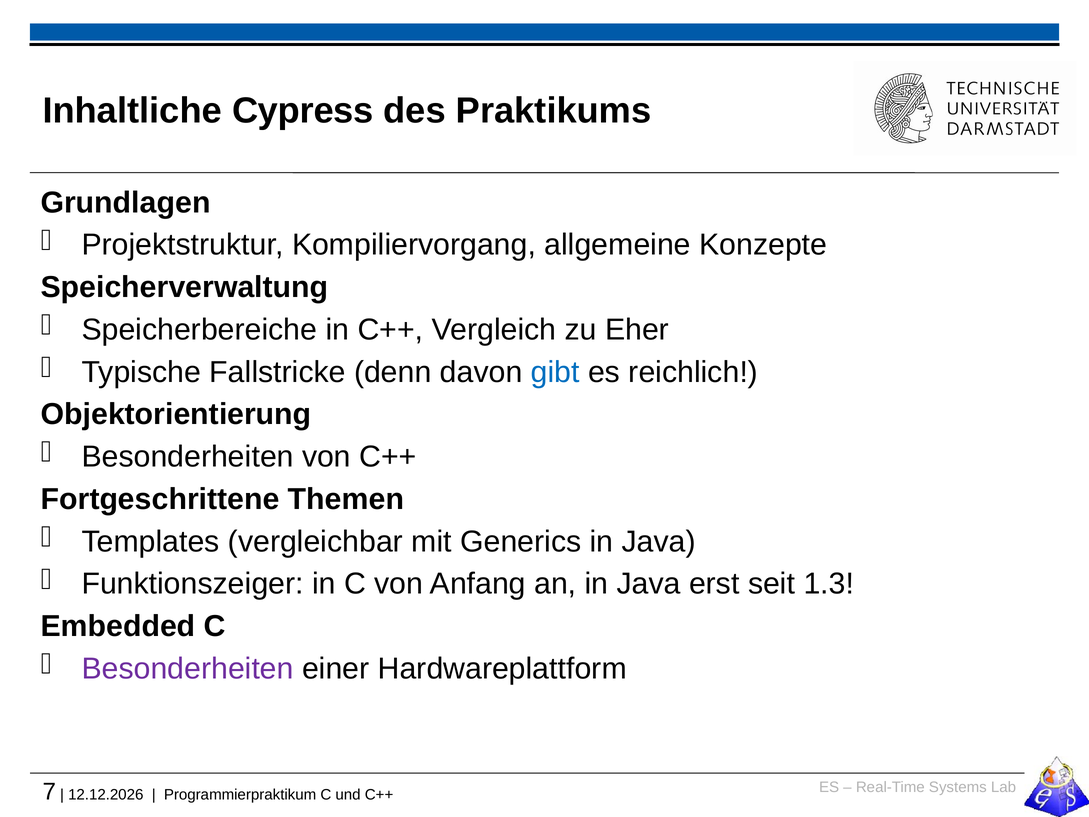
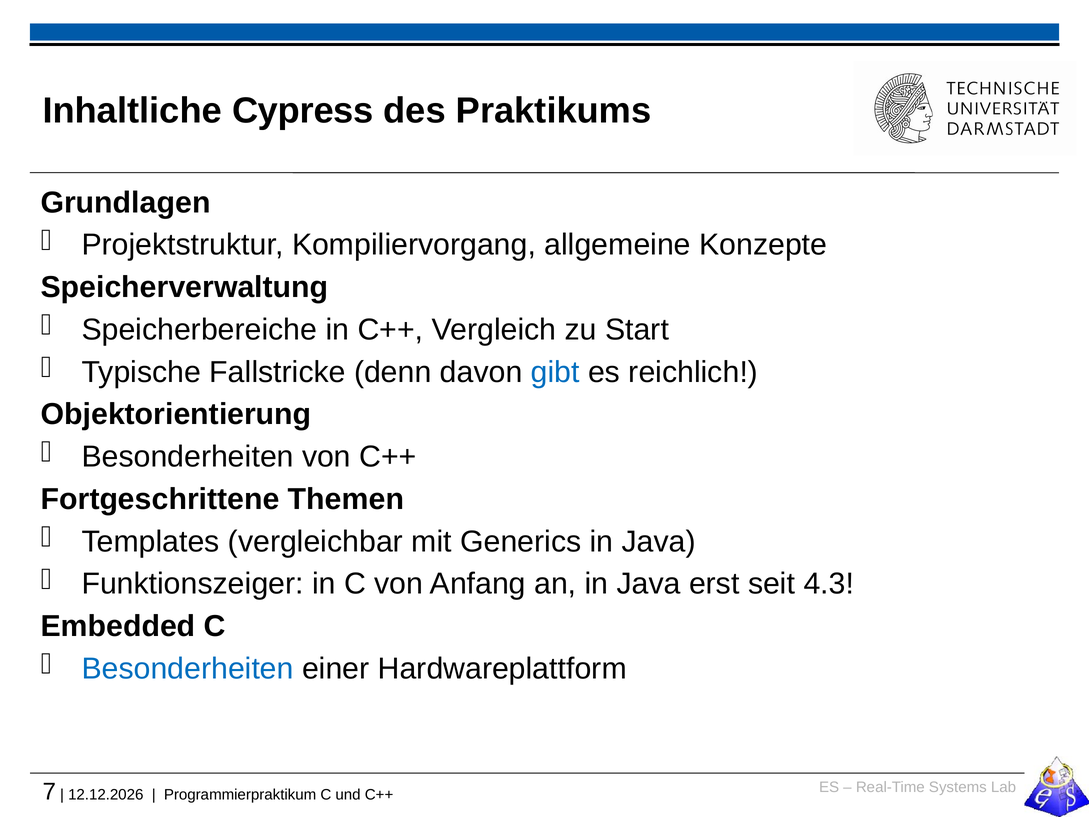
Eher: Eher -> Start (637, 330)
1.3: 1.3 -> 4.3 (829, 584)
Besonderheiten colour: purple -> blue (188, 668)
